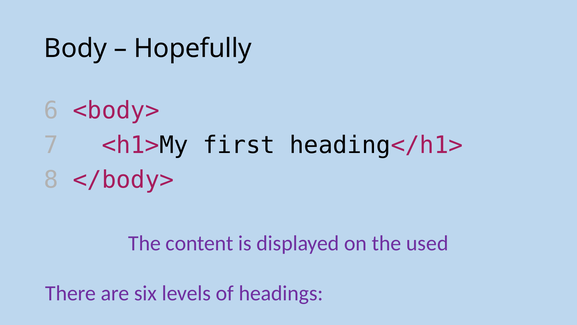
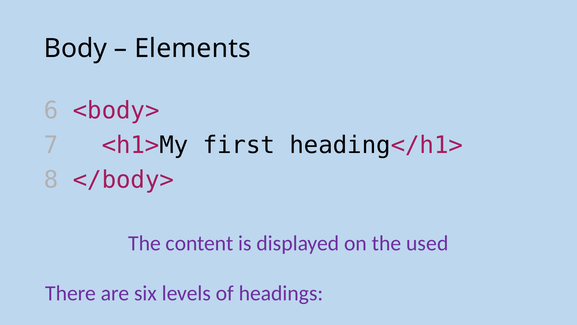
Hopefully: Hopefully -> Elements (193, 48)
